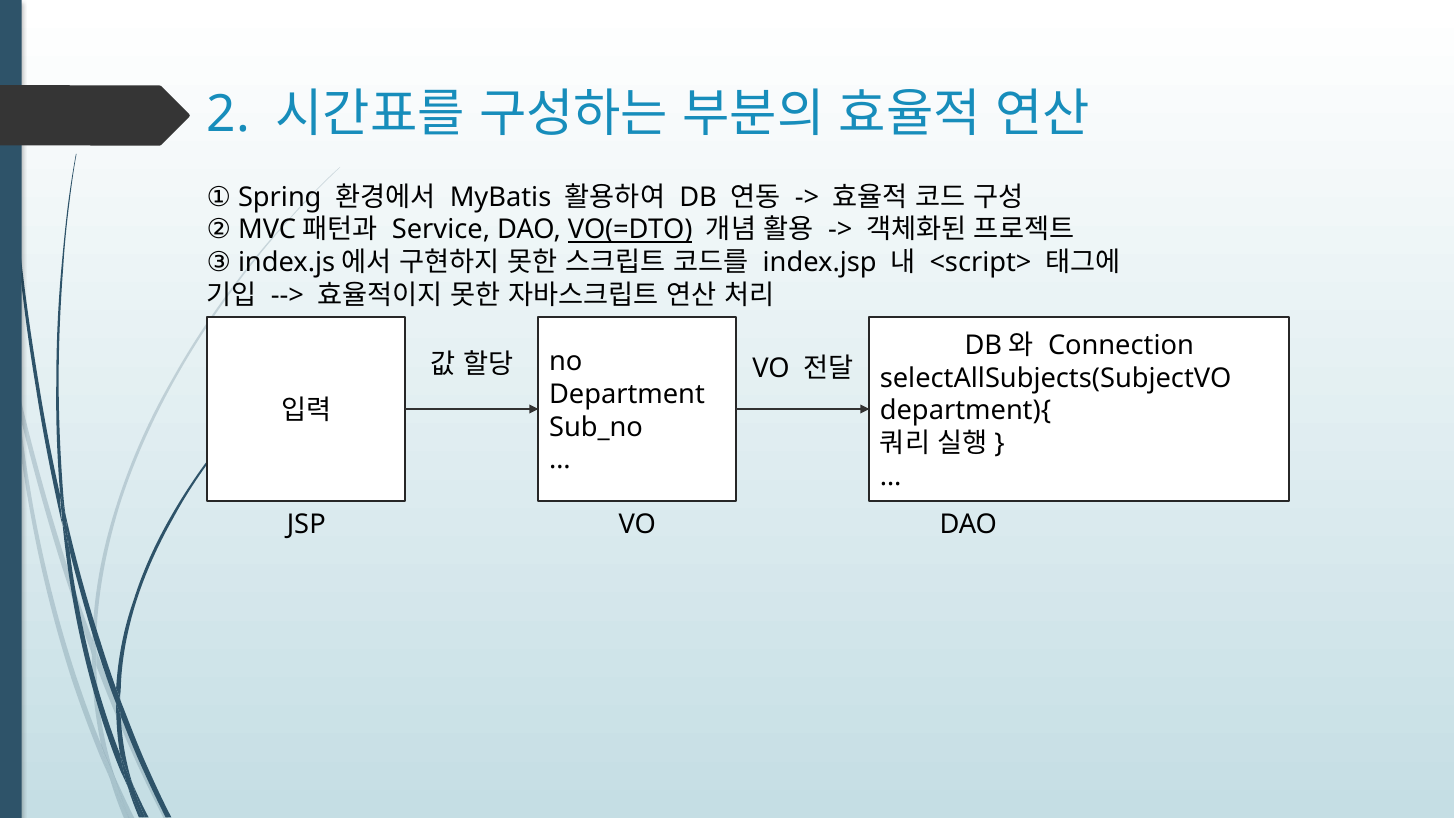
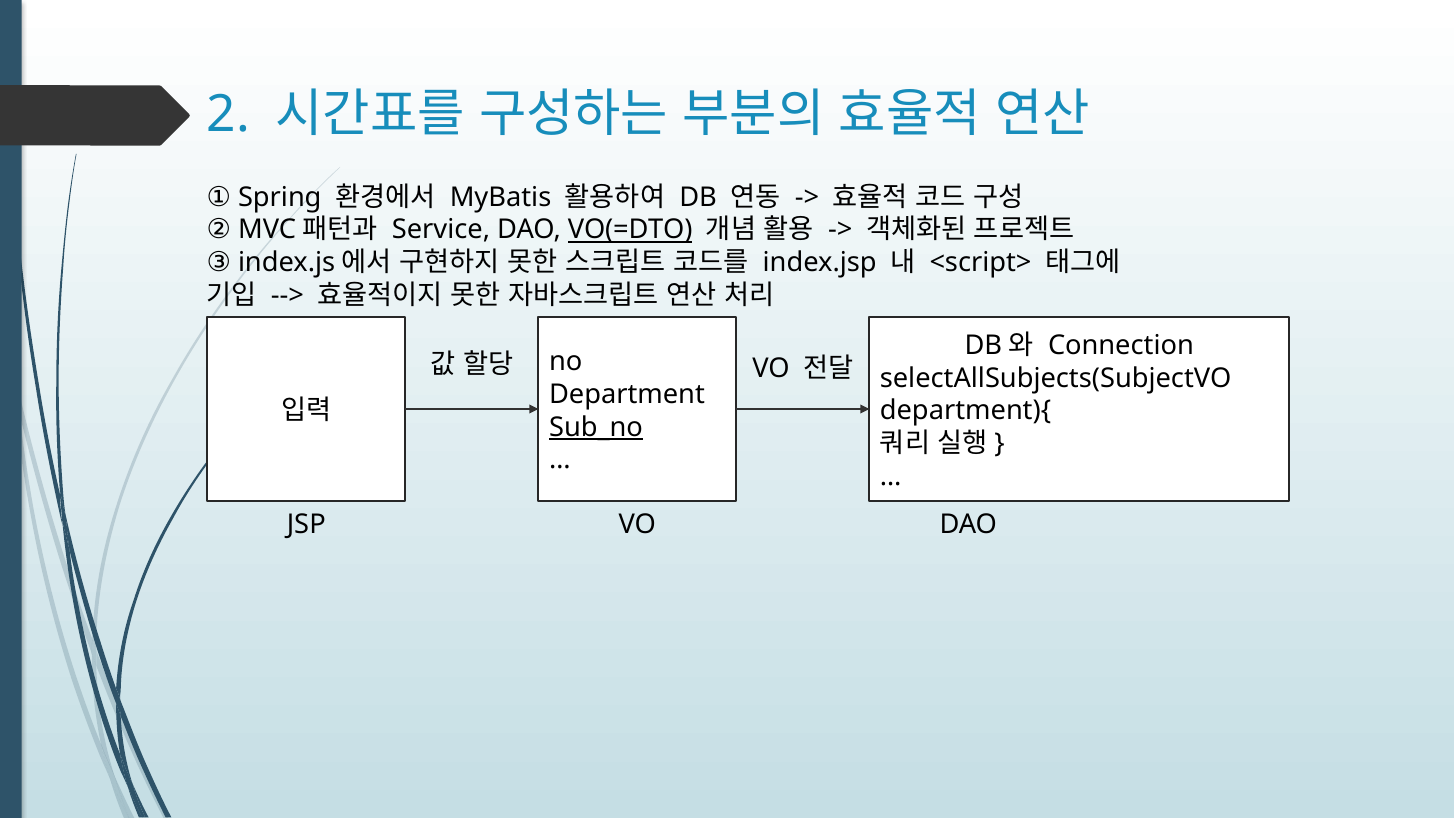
Sub_no underline: none -> present (596, 427)
